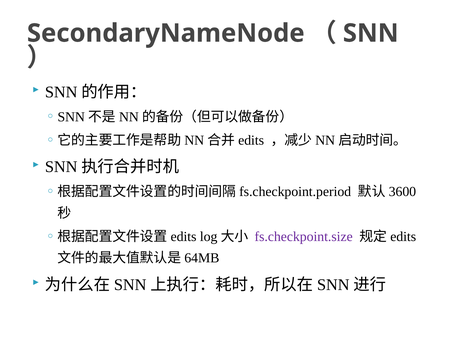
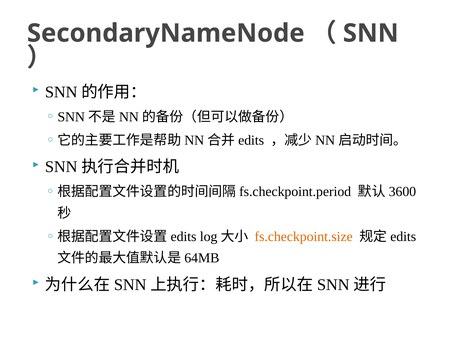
fs.checkpoint.size colour: purple -> orange (304, 236)
